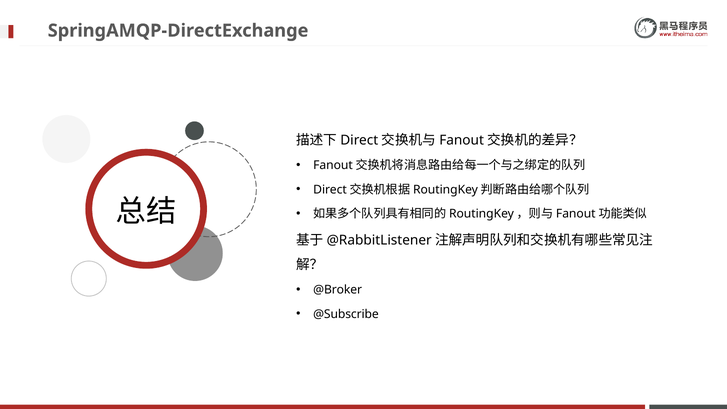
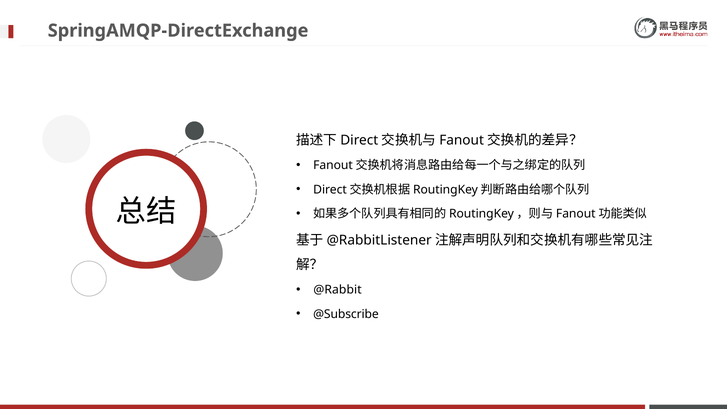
@Broker: @Broker -> @Rabbit (338, 290)
